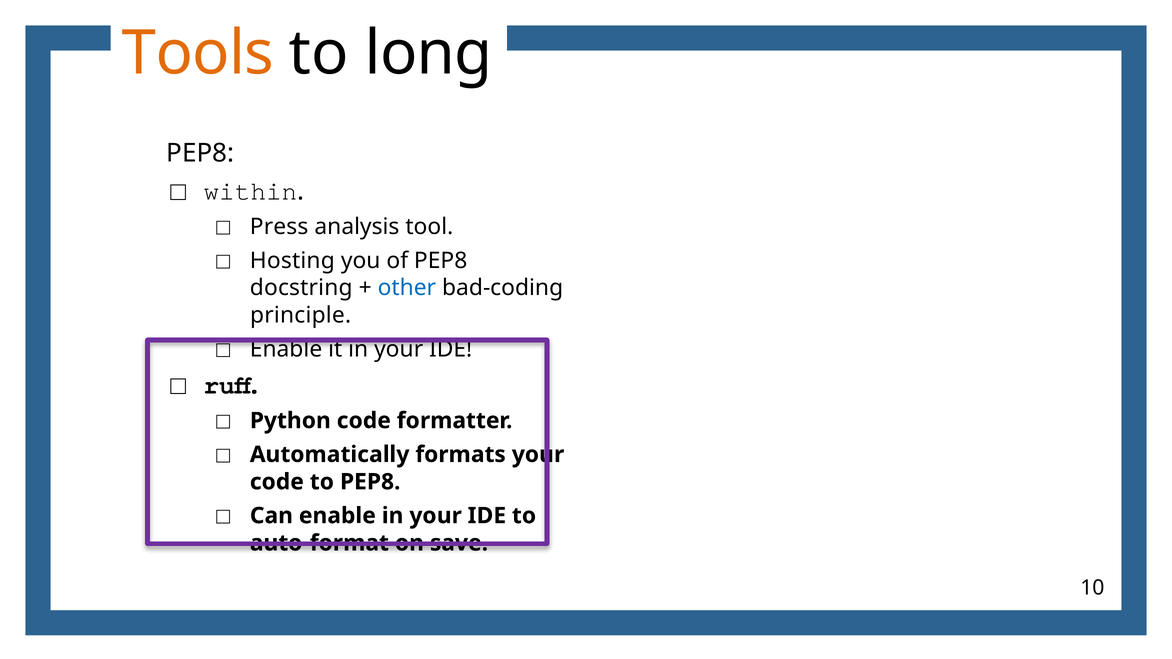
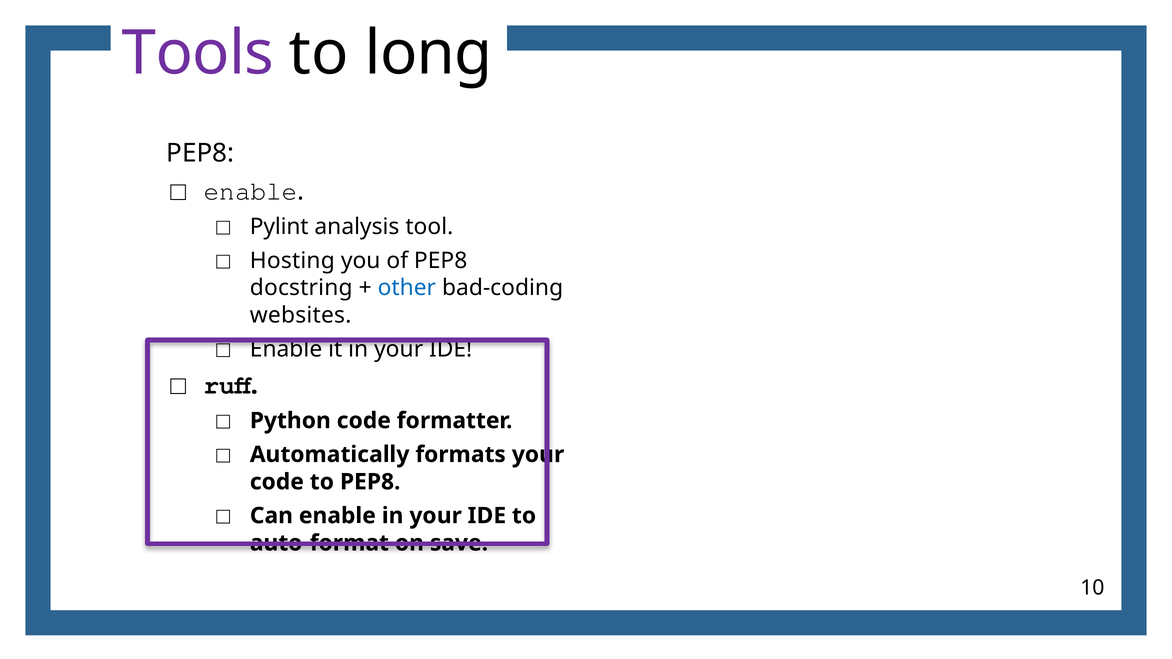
Tools colour: orange -> purple (198, 53)
within: within -> enable (251, 191)
Press: Press -> Pylint (279, 227)
principle: principle -> websites (301, 315)
